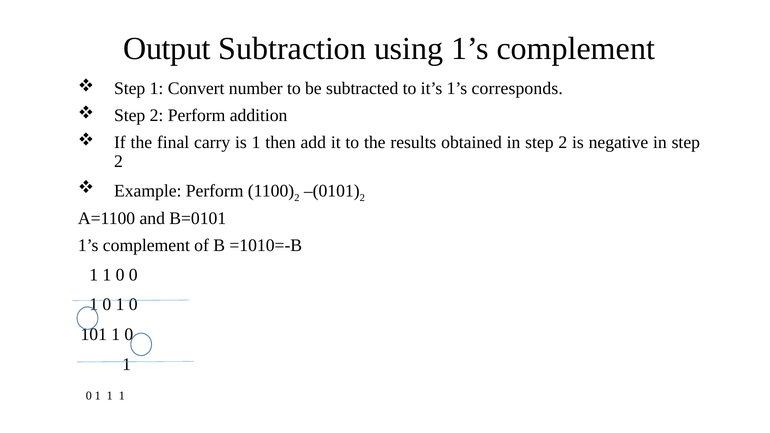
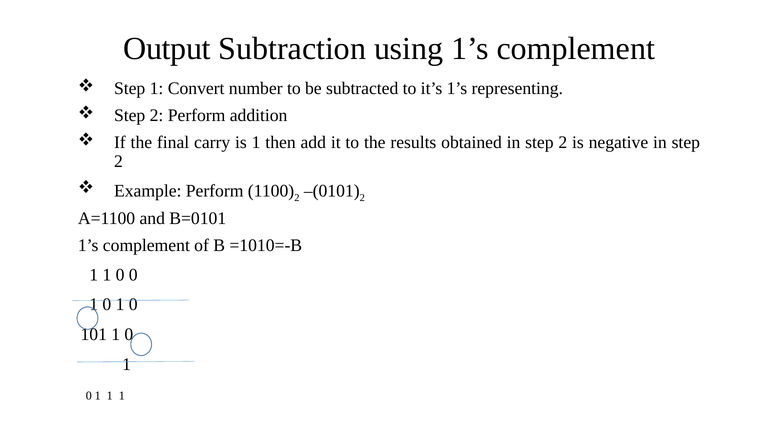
corresponds: corresponds -> representing (517, 88)
